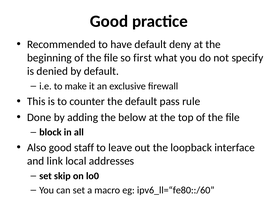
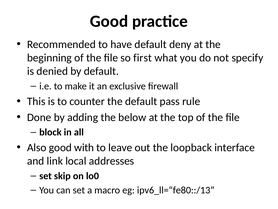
staff: staff -> with (84, 147)
ipv6_ll=“fe80::/60: ipv6_ll=“fe80::/60 -> ipv6_ll=“fe80::/13 (176, 190)
